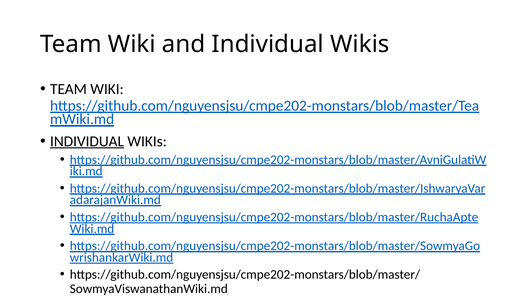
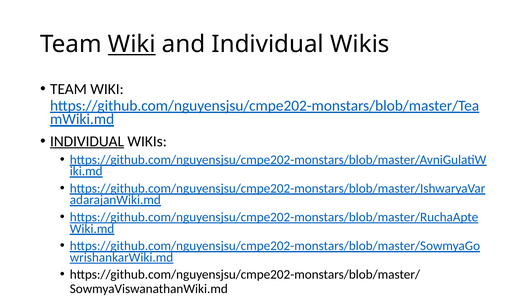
Wiki underline: none -> present (132, 44)
